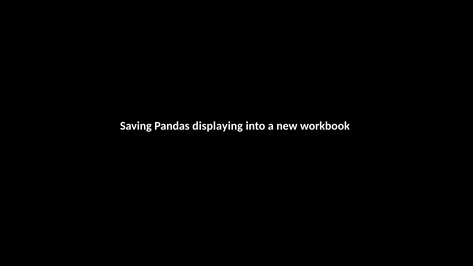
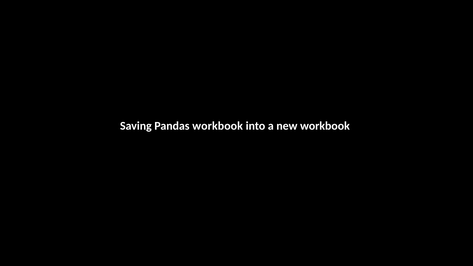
Pandas displaying: displaying -> workbook (218, 126)
